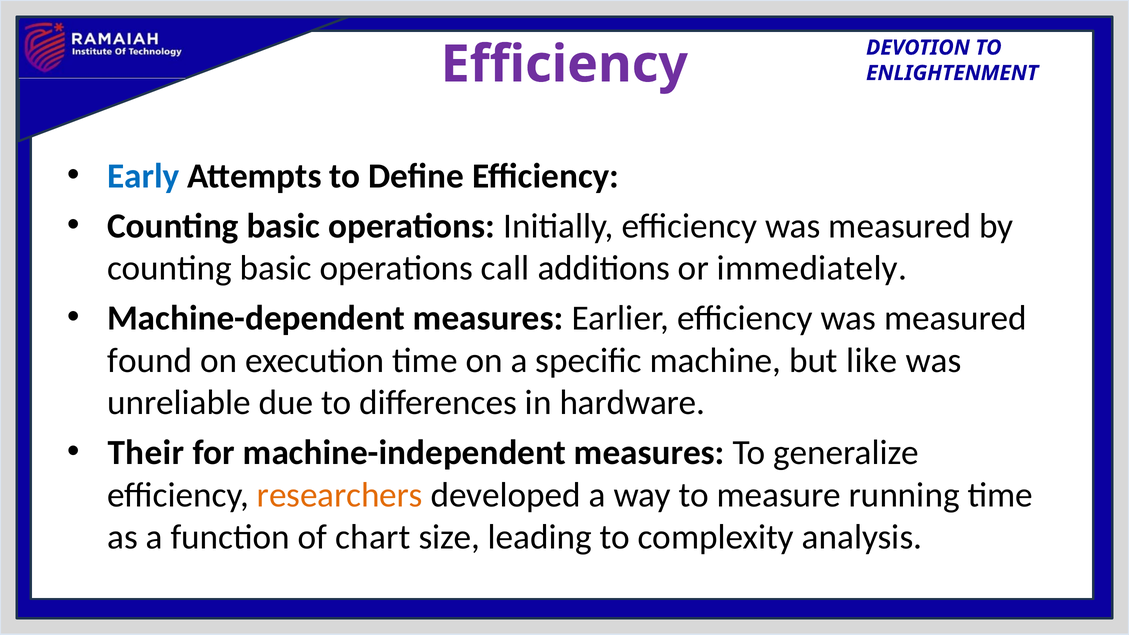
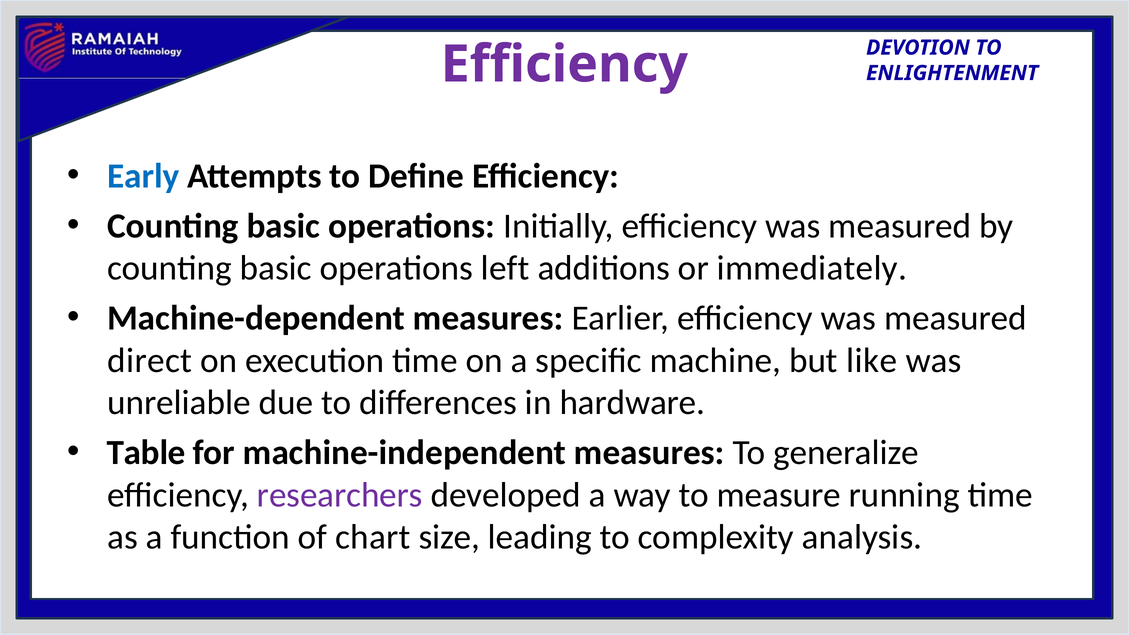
call: call -> left (505, 268)
found: found -> direct (150, 360)
Their: Their -> Table (146, 453)
researchers colour: orange -> purple (340, 495)
